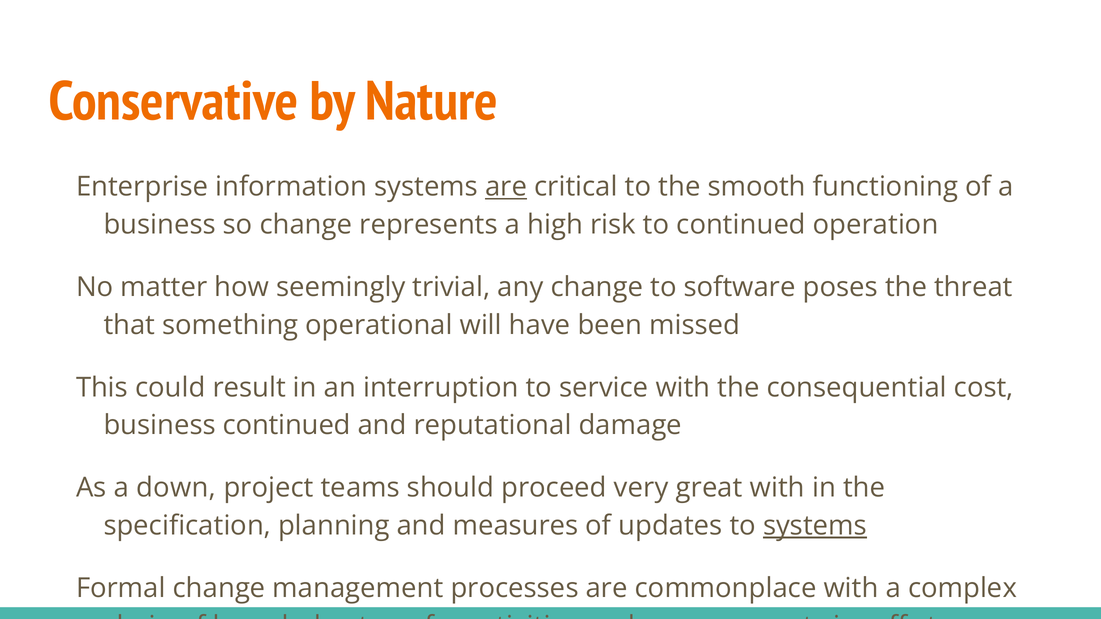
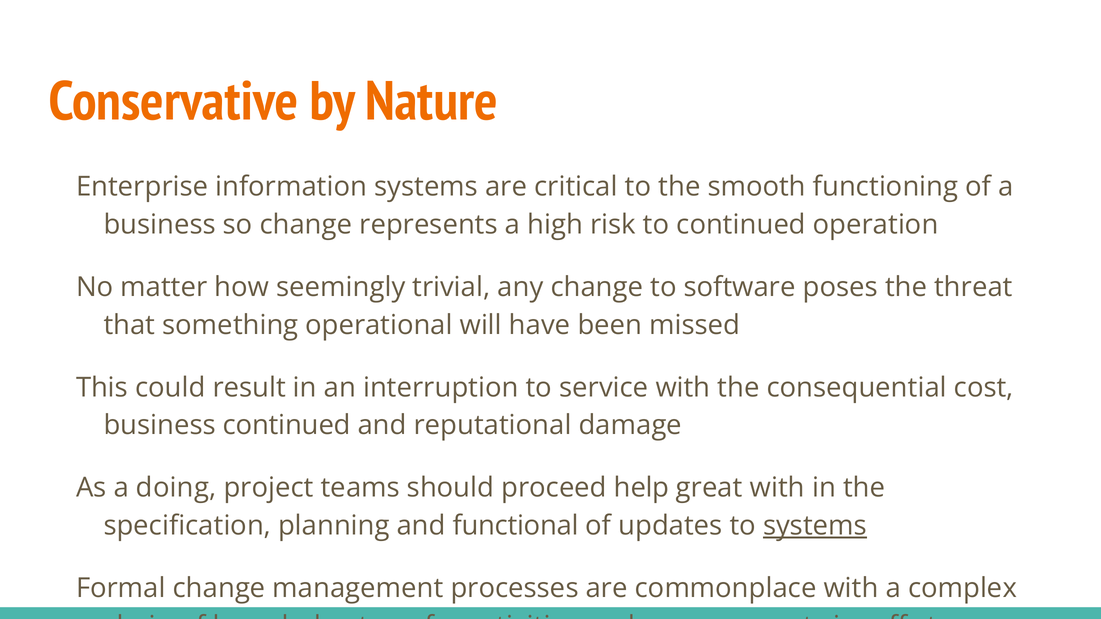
are underline: present -> none (506, 187)
down: down -> doing (176, 488)
very: very -> help (642, 488)
measures: measures -> functional (516, 526)
